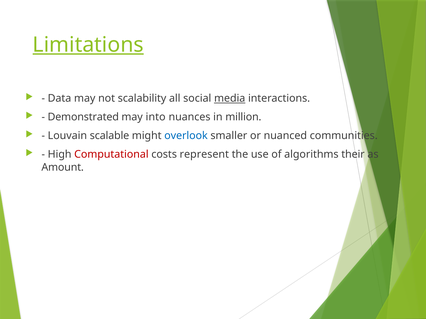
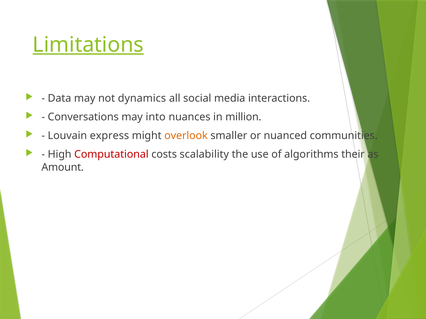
scalability: scalability -> dynamics (142, 99)
media underline: present -> none (230, 99)
Demonstrated: Demonstrated -> Conversations (83, 117)
scalable: scalable -> express (109, 136)
overlook colour: blue -> orange (186, 136)
represent: represent -> scalability (204, 155)
